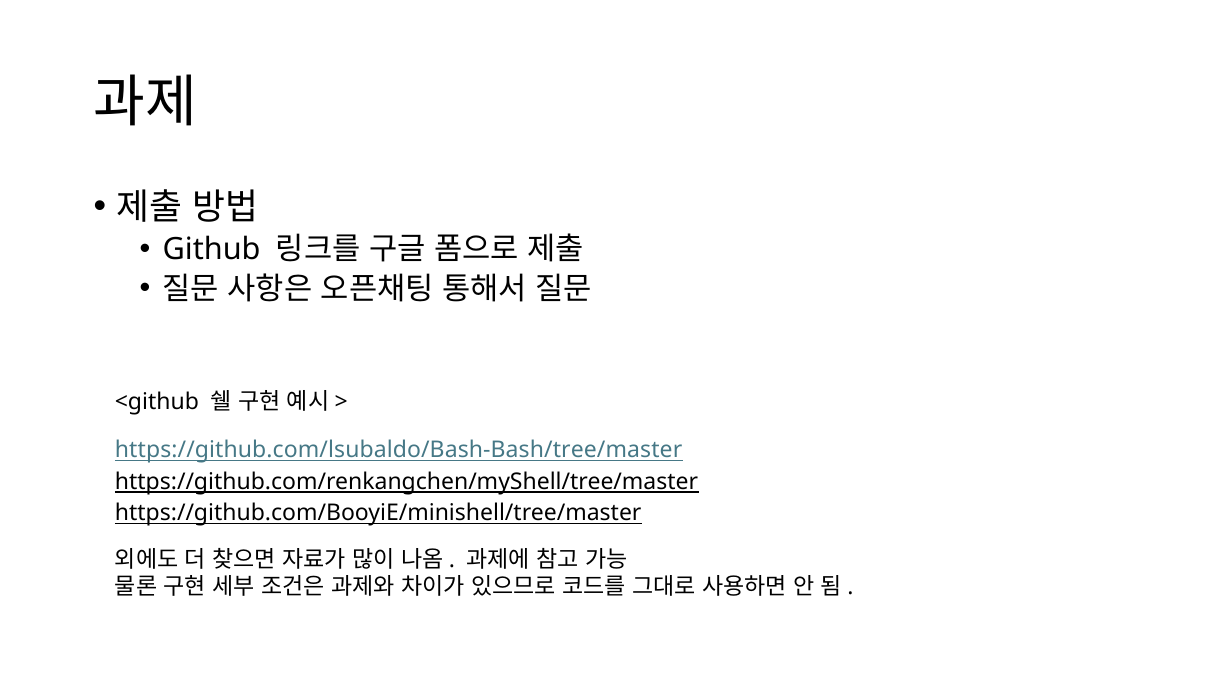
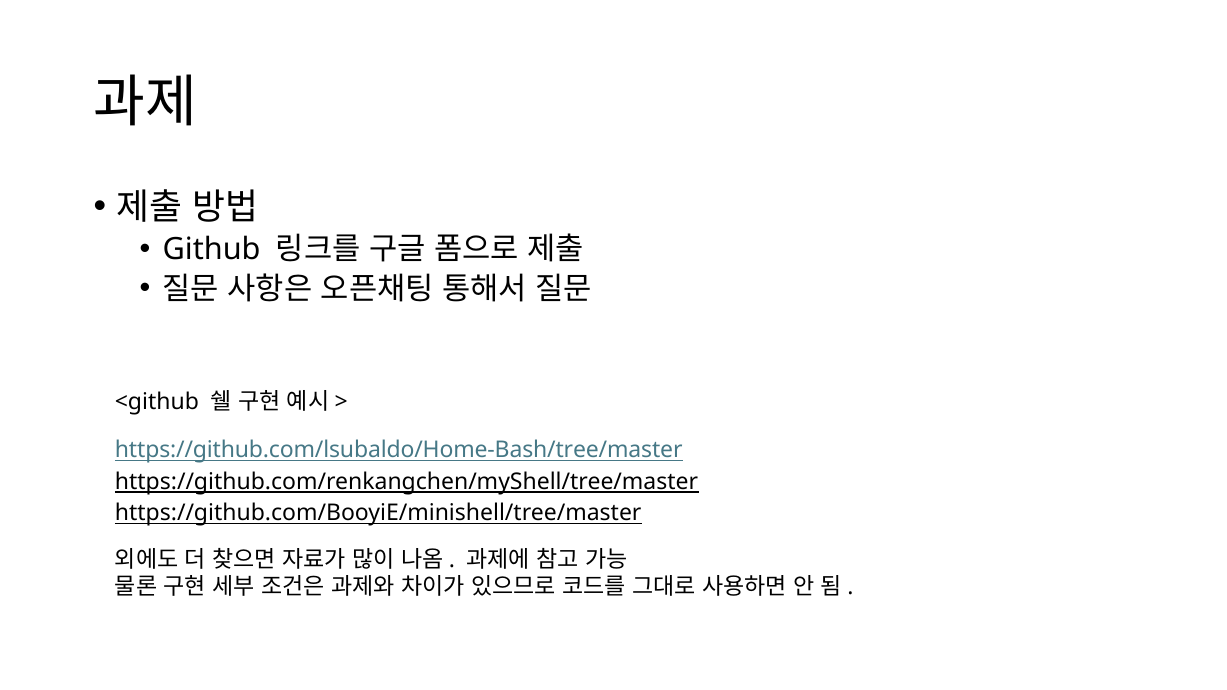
https://github.com/lsubaldo/Bash-Bash/tree/master: https://github.com/lsubaldo/Bash-Bash/tree/master -> https://github.com/lsubaldo/Home-Bash/tree/master (399, 450)
